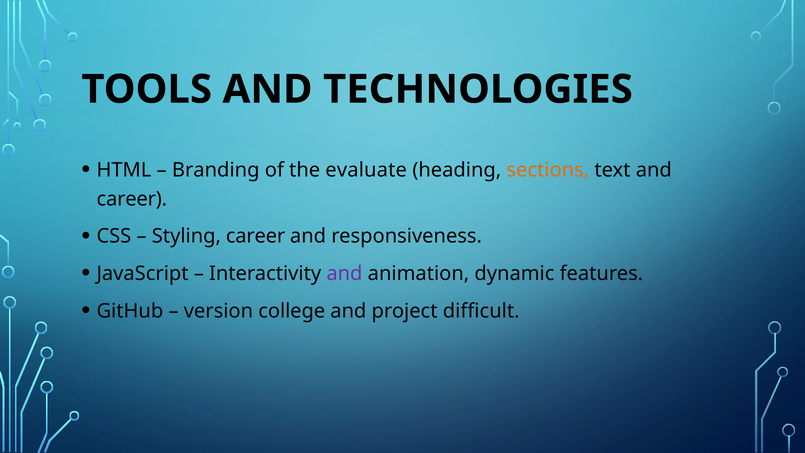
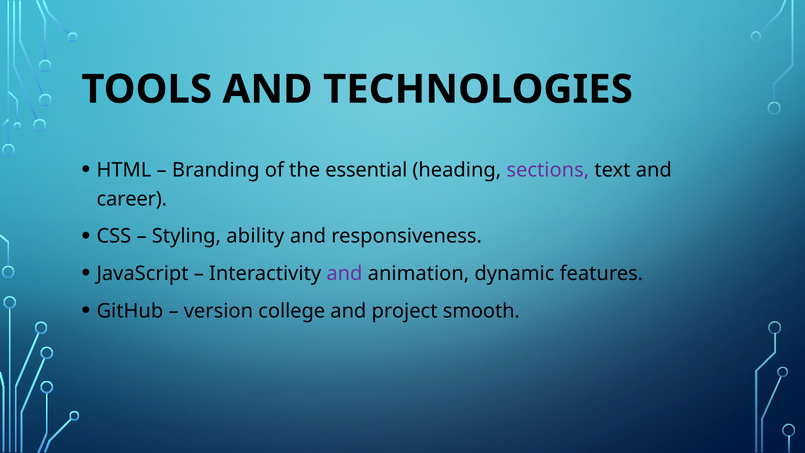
evaluate: evaluate -> essential (366, 170)
sections colour: orange -> purple (548, 170)
Styling career: career -> ability (255, 236)
difficult: difficult -> smooth (481, 311)
